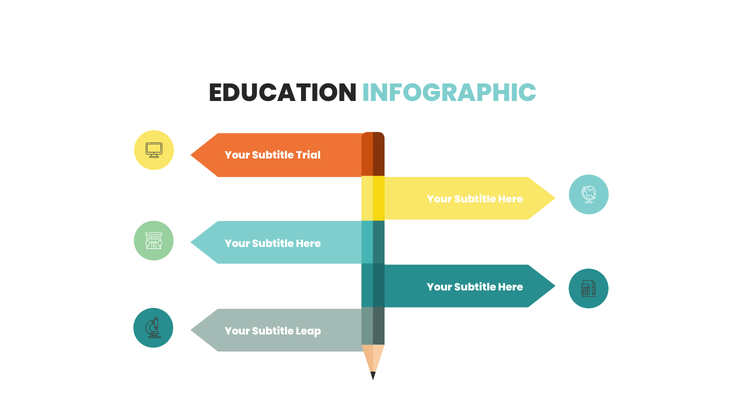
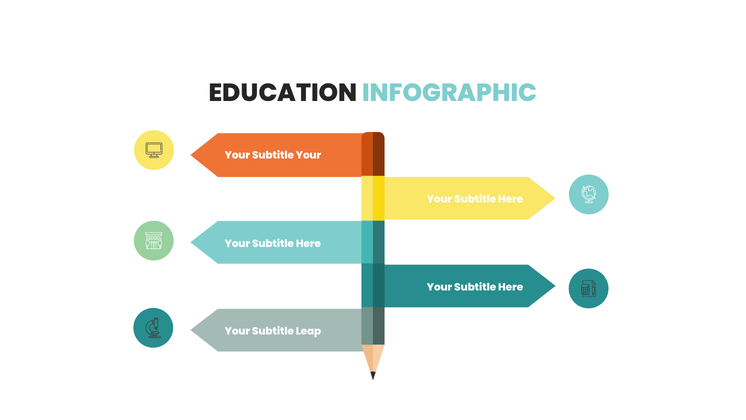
Subtitle Trial: Trial -> Your (308, 155)
